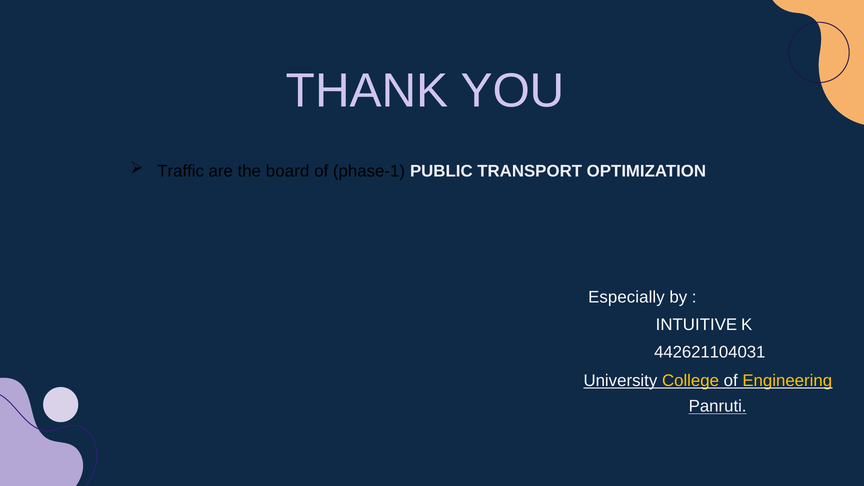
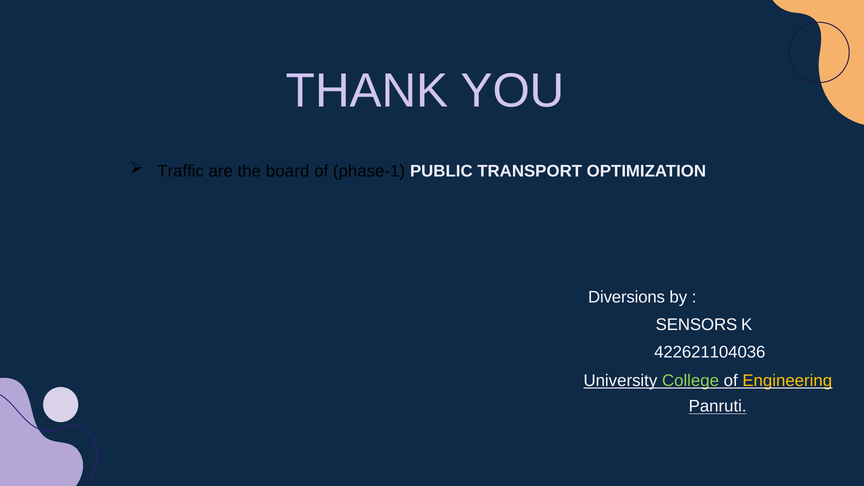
Especially: Especially -> Diversions (627, 297)
INTUITIVE: INTUITIVE -> SENSORS (696, 325)
442621104031: 442621104031 -> 422621104036 (710, 352)
College colour: yellow -> light green (691, 381)
